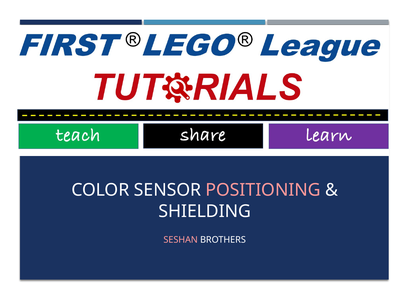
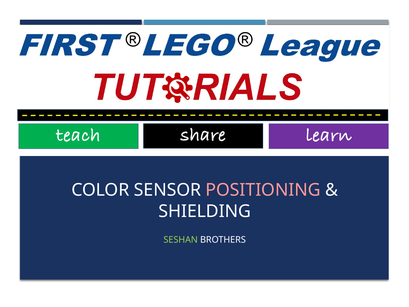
SESHAN colour: pink -> light green (181, 240)
